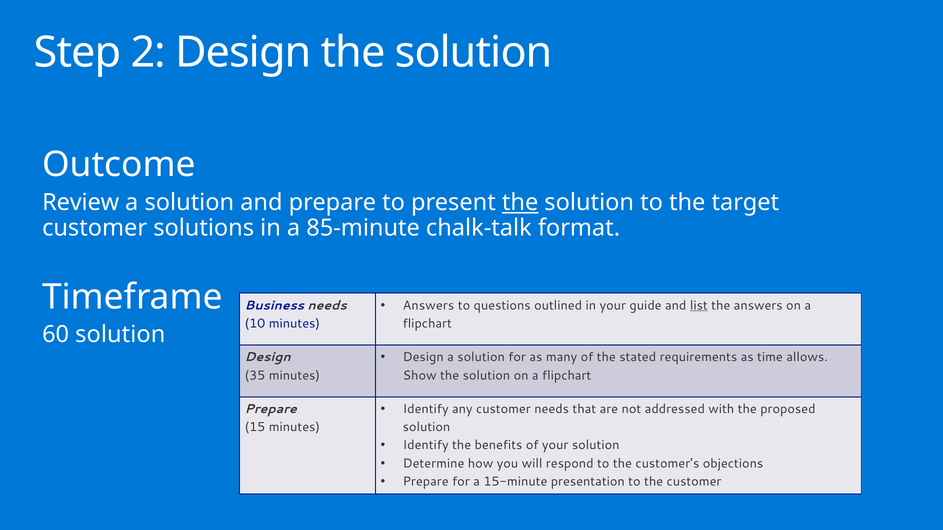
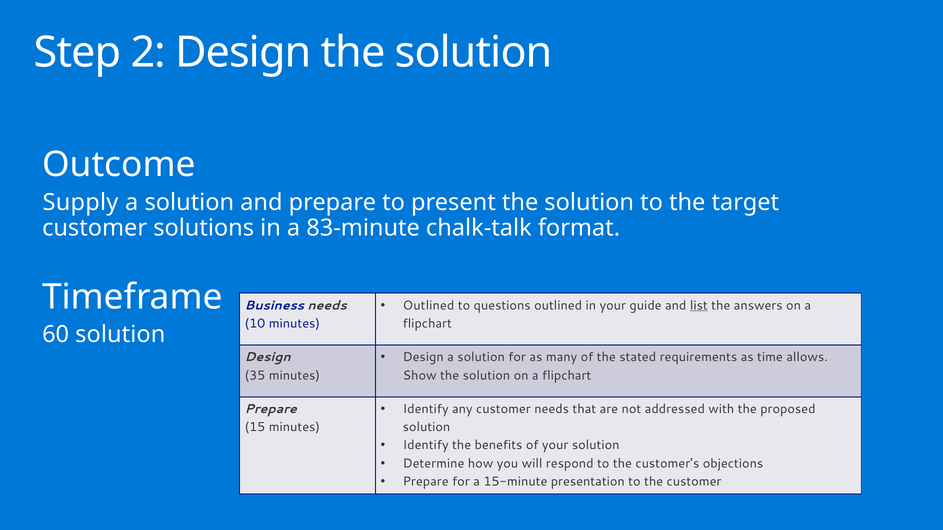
Review: Review -> Supply (80, 203)
the underline: present -> none (520, 203)
85-minute: 85-minute -> 83-minute (363, 228)
Answers: Answers -> Outlined (429, 306)
